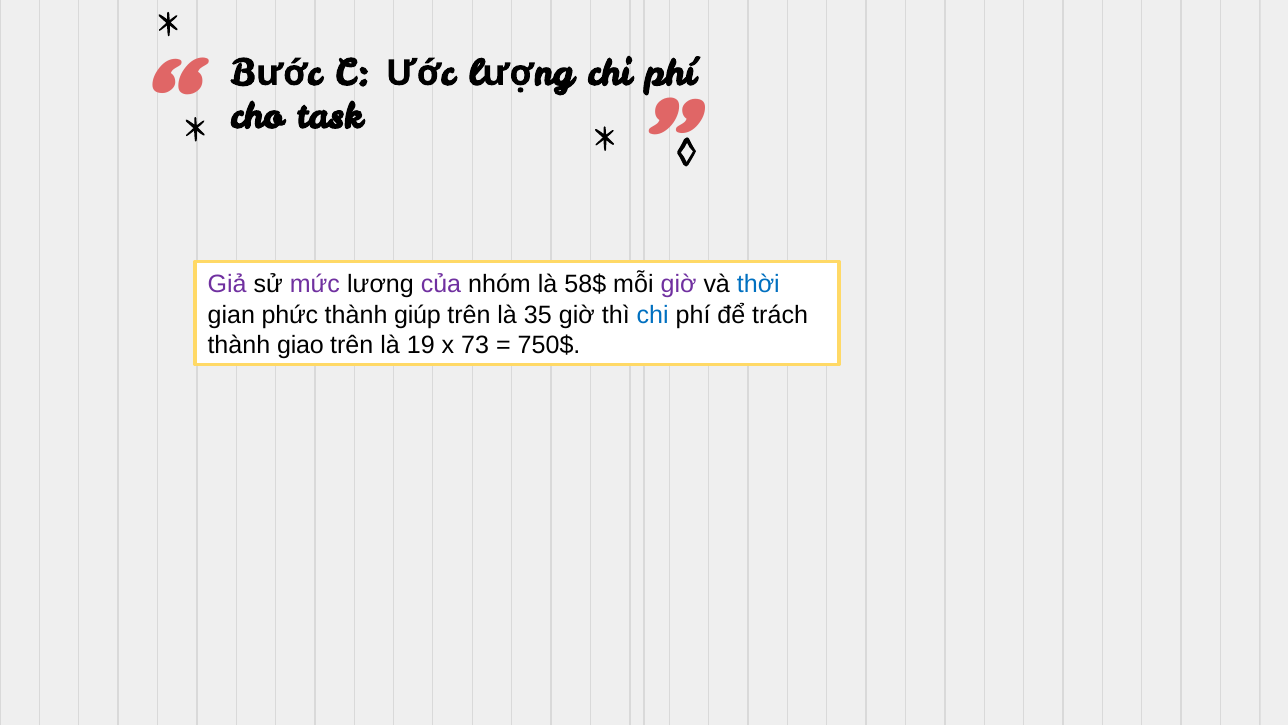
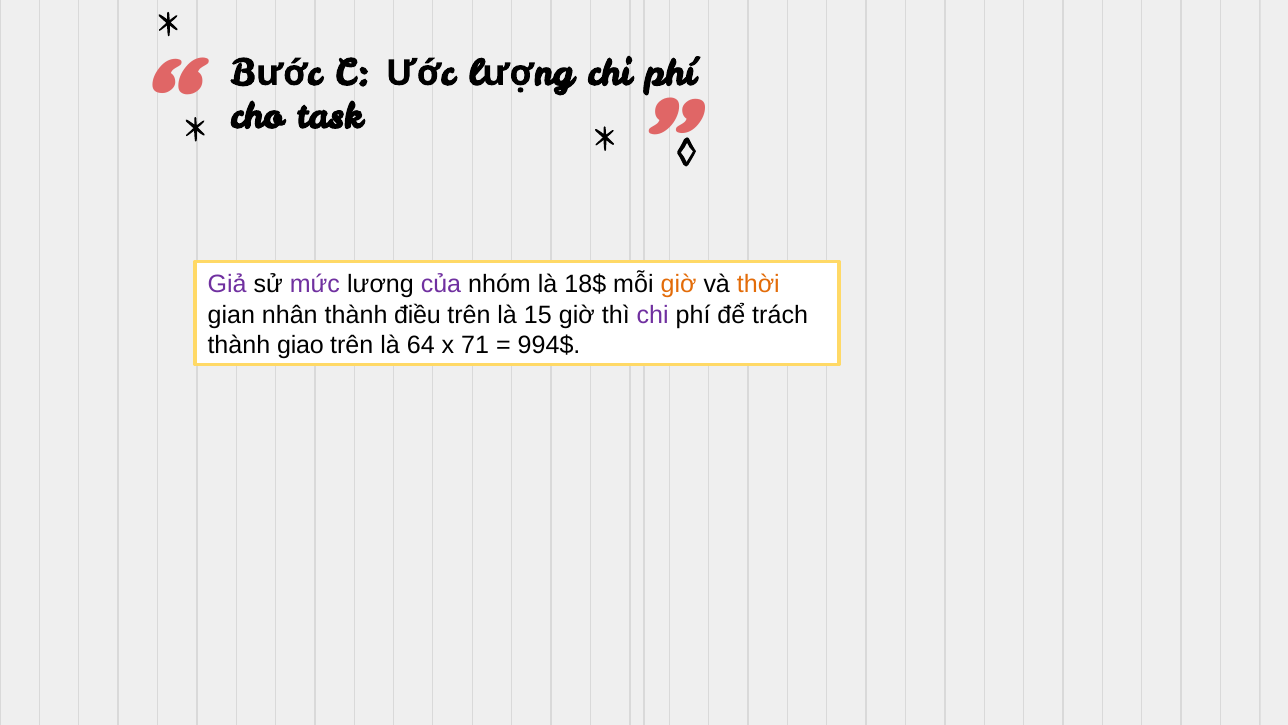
58$: 58$ -> 18$ (585, 285)
giờ colour: purple -> orange (679, 285)
thời colour: blue -> orange (758, 285)
phức: phức -> nhân (290, 315)
giúp: giúp -> điều (417, 315)
35: 35 -> 15 (538, 315)
chi colour: blue -> purple (653, 315)
19: 19 -> 64 (421, 345)
73: 73 -> 71 (475, 345)
750$: 750$ -> 994$ (549, 345)
